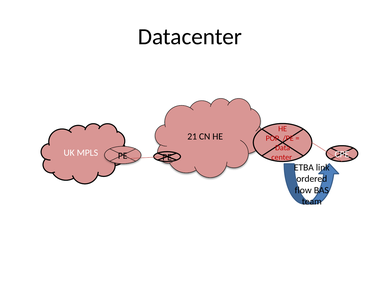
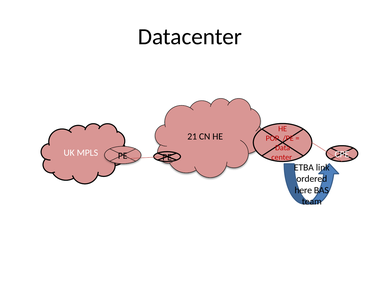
flow: flow -> here (303, 190)
